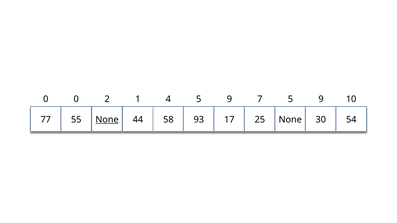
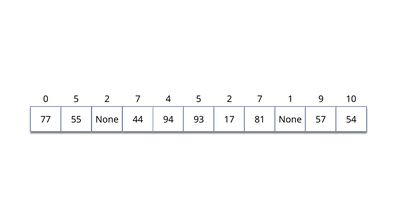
0 0: 0 -> 5 (76, 99)
1: 1 -> 7 (138, 99)
4 5 9: 9 -> 2 (229, 99)
7 5: 5 -> 1 (290, 99)
None underline: present -> none (107, 120)
58: 58 -> 94 (168, 120)
25: 25 -> 81 (260, 120)
30: 30 -> 57 (321, 120)
